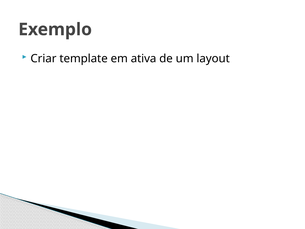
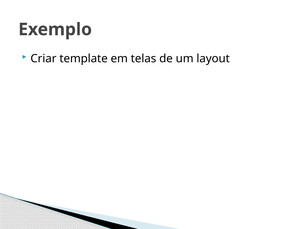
ativa: ativa -> telas (144, 59)
